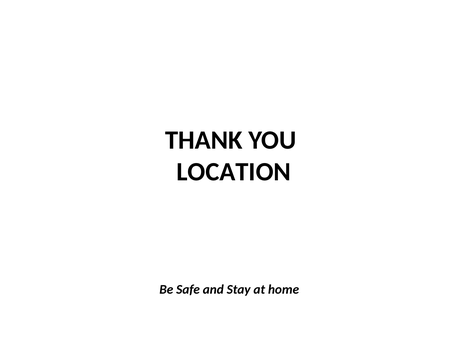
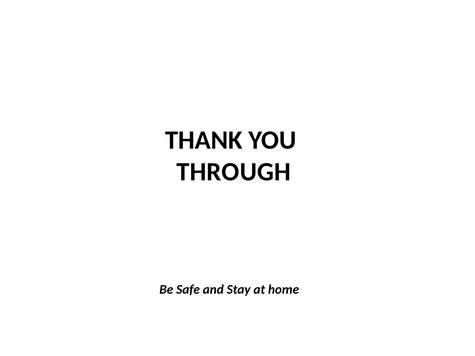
LOCATION: LOCATION -> THROUGH (234, 172)
